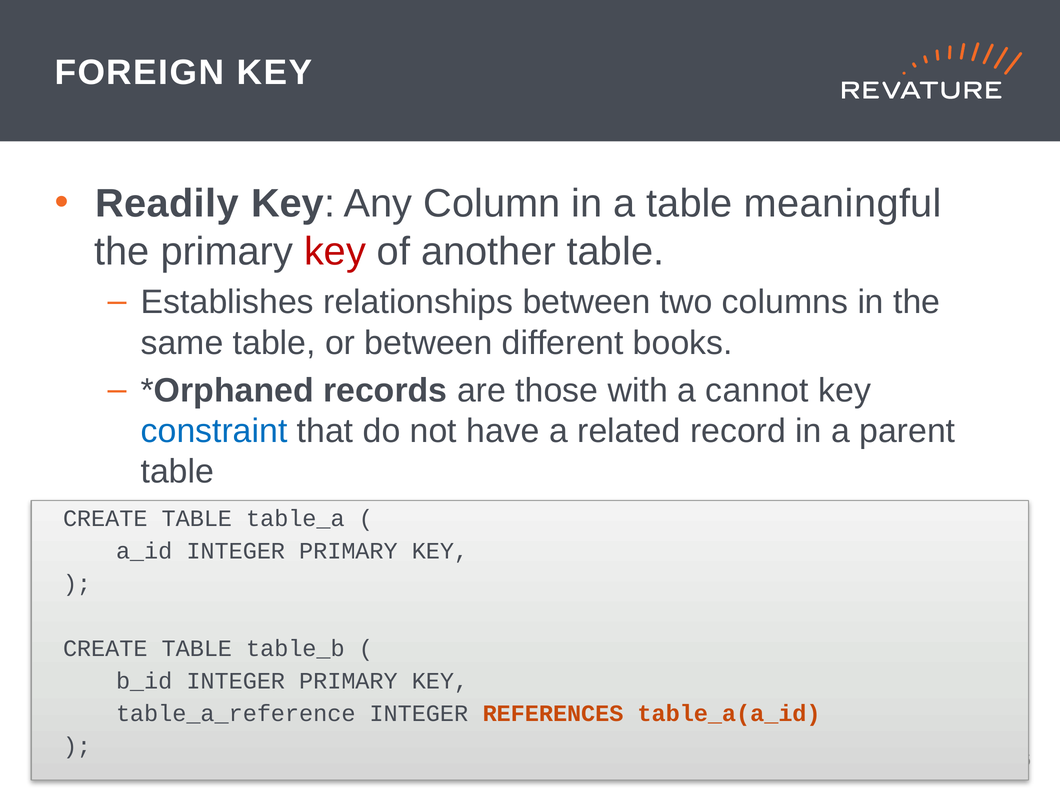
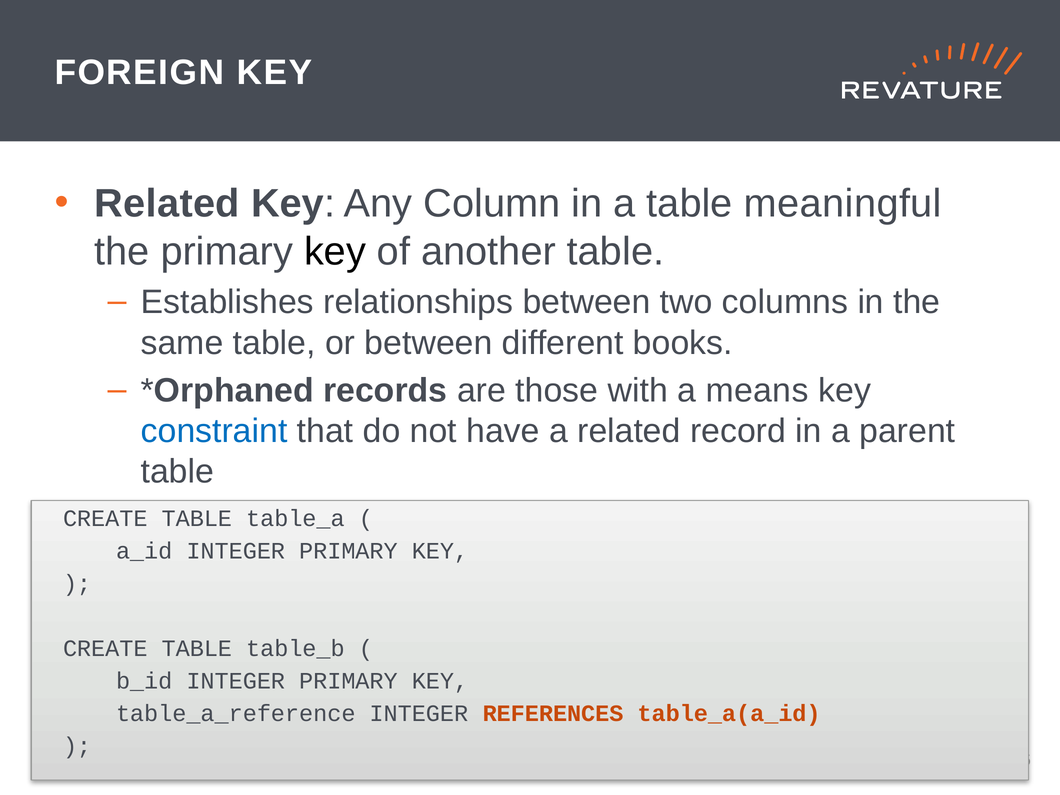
Readily: Readily -> Related (167, 204)
key colour: red -> black (335, 251)
cannot: cannot -> means (757, 391)
